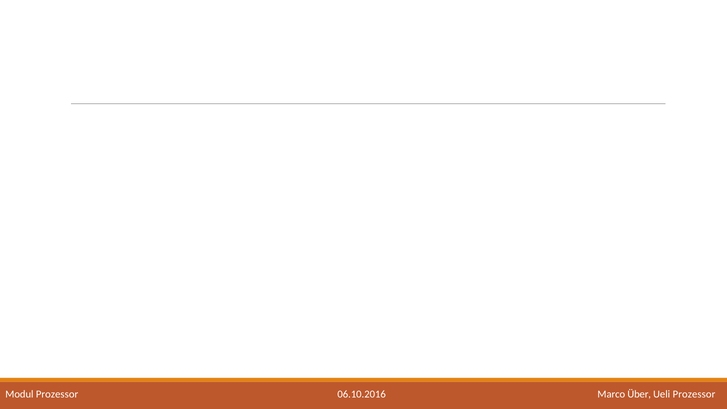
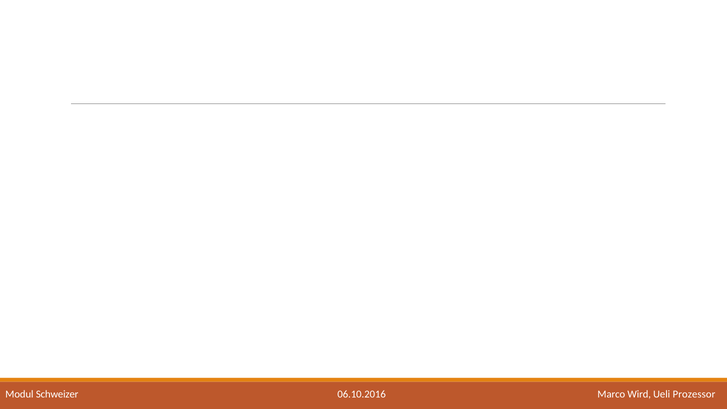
Modul Prozessor: Prozessor -> Schweizer (57, 394)
Über: Über -> Wird (639, 394)
